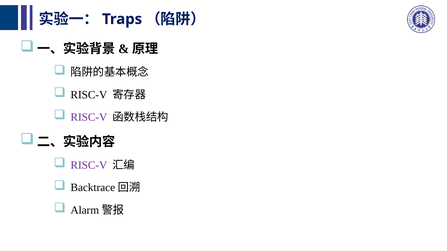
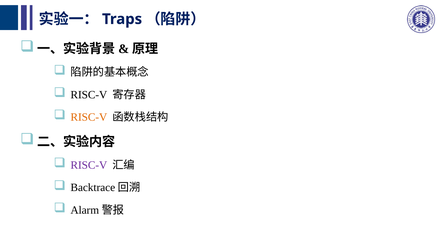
RISC-V colour: purple -> orange (89, 117)
